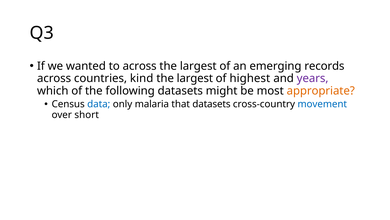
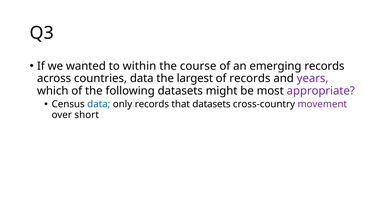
to across: across -> within (140, 66)
largest: largest -> course (198, 66)
countries kind: kind -> data (142, 78)
of highest: highest -> records (250, 78)
appropriate colour: orange -> purple (321, 91)
only malaria: malaria -> records (152, 104)
movement colour: blue -> purple (322, 104)
